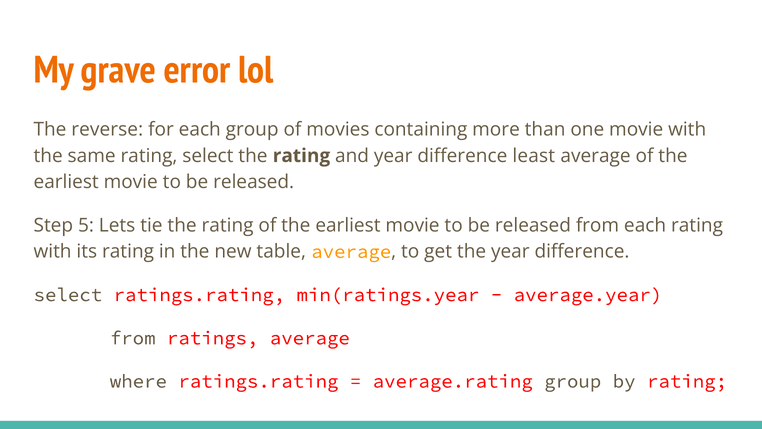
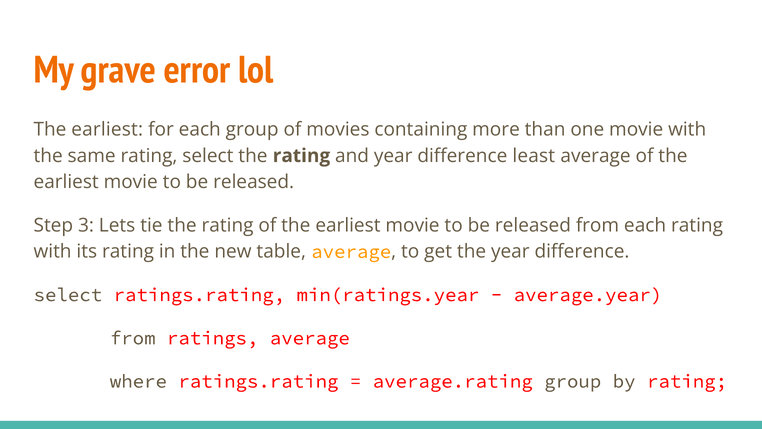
reverse: reverse -> earliest (107, 129)
5: 5 -> 3 (86, 225)
